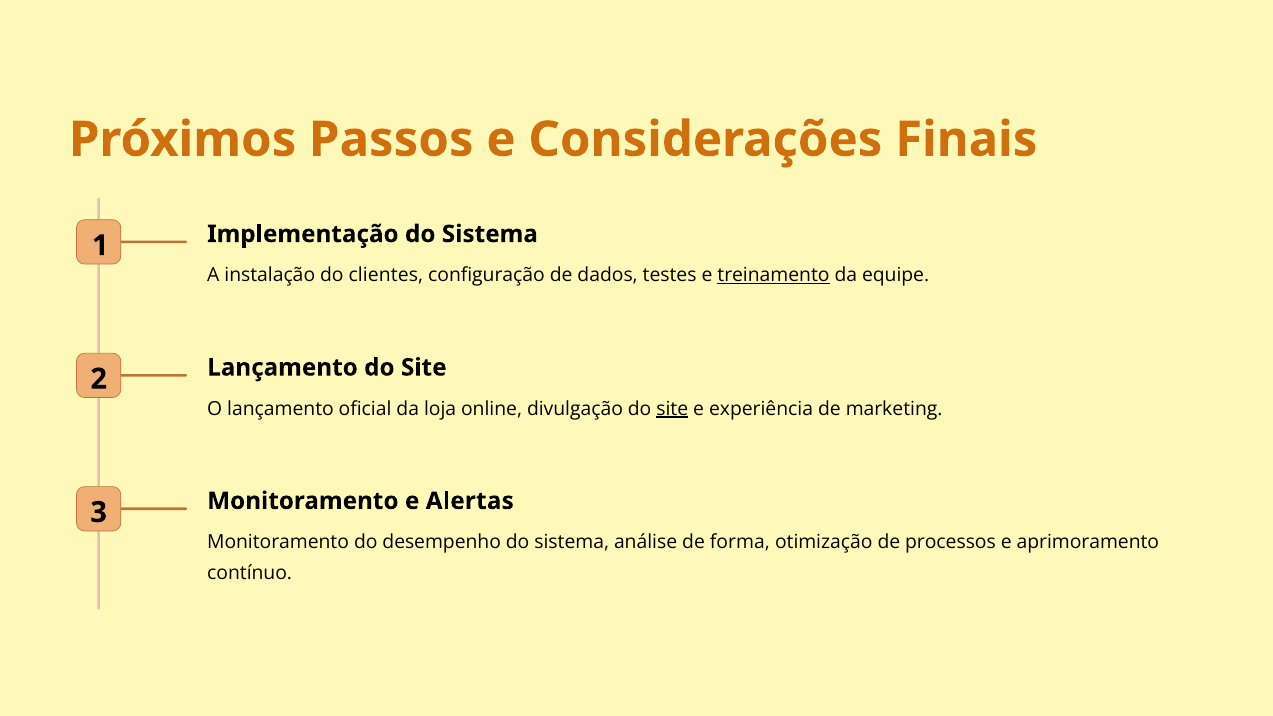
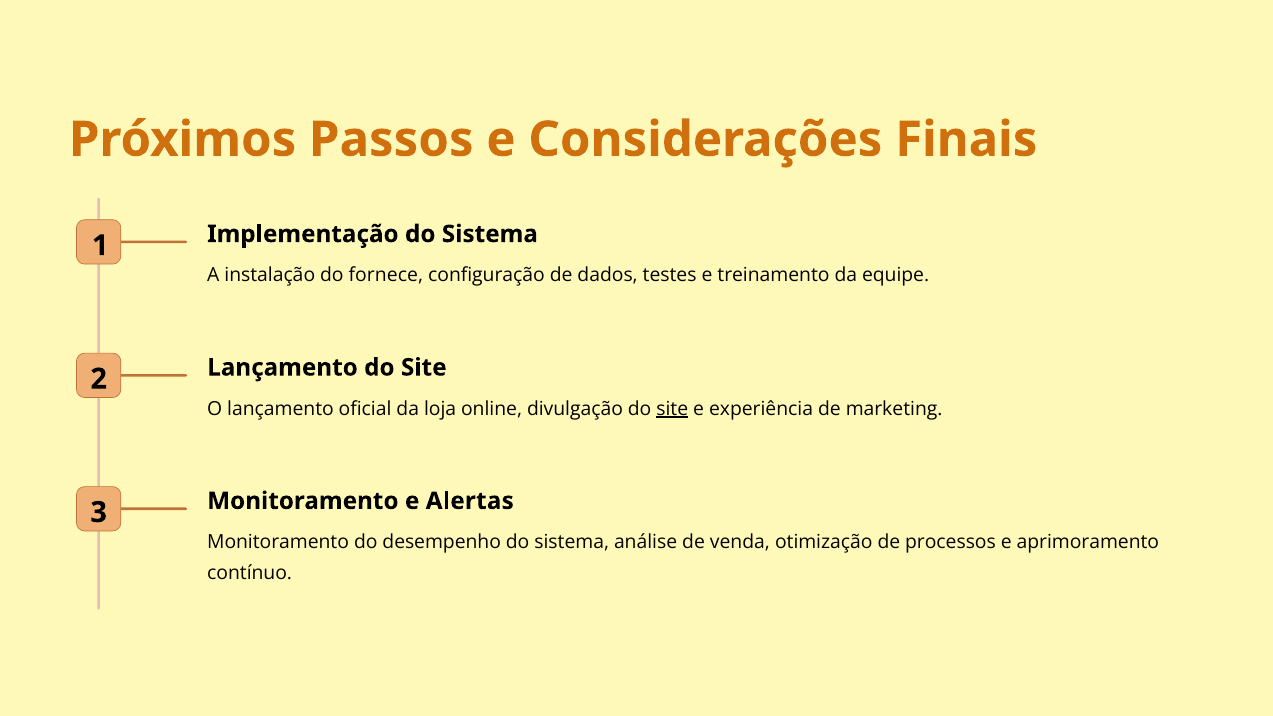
clientes: clientes -> fornece (386, 275)
treinamento underline: present -> none (773, 275)
forma: forma -> venda (740, 542)
